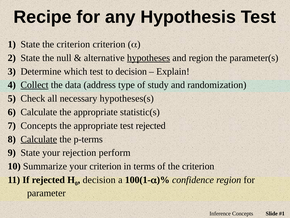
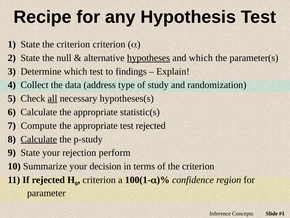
and region: region -> which (201, 58)
to decision: decision -> findings (131, 71)
Collect underline: present -> none (35, 85)
all underline: none -> present (52, 98)
7 Concepts: Concepts -> Compute (39, 125)
p-terms: p-terms -> p-study (88, 139)
your criterion: criterion -> decision (105, 166)
decision: decision -> criterion (99, 179)
